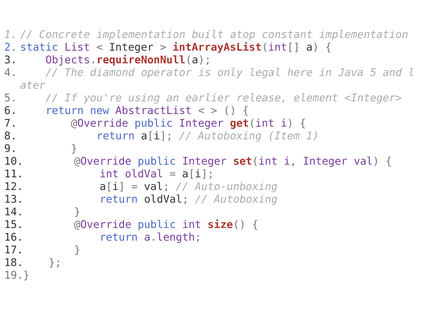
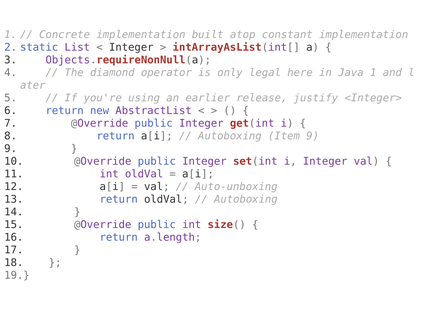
Java 5: 5 -> 1 (373, 73)
element: element -> justify (316, 98)
Item 1: 1 -> 9 (313, 136)
